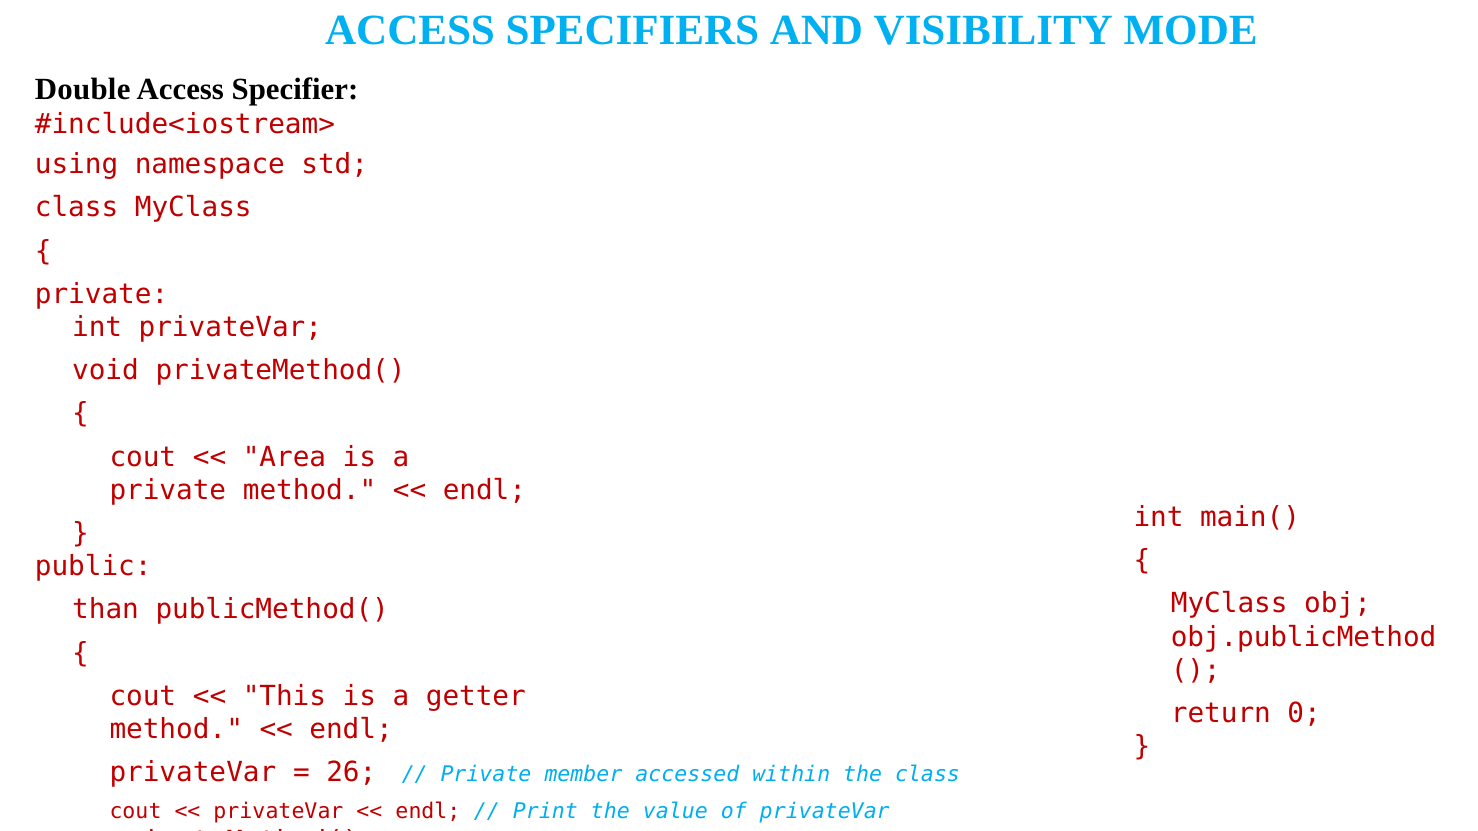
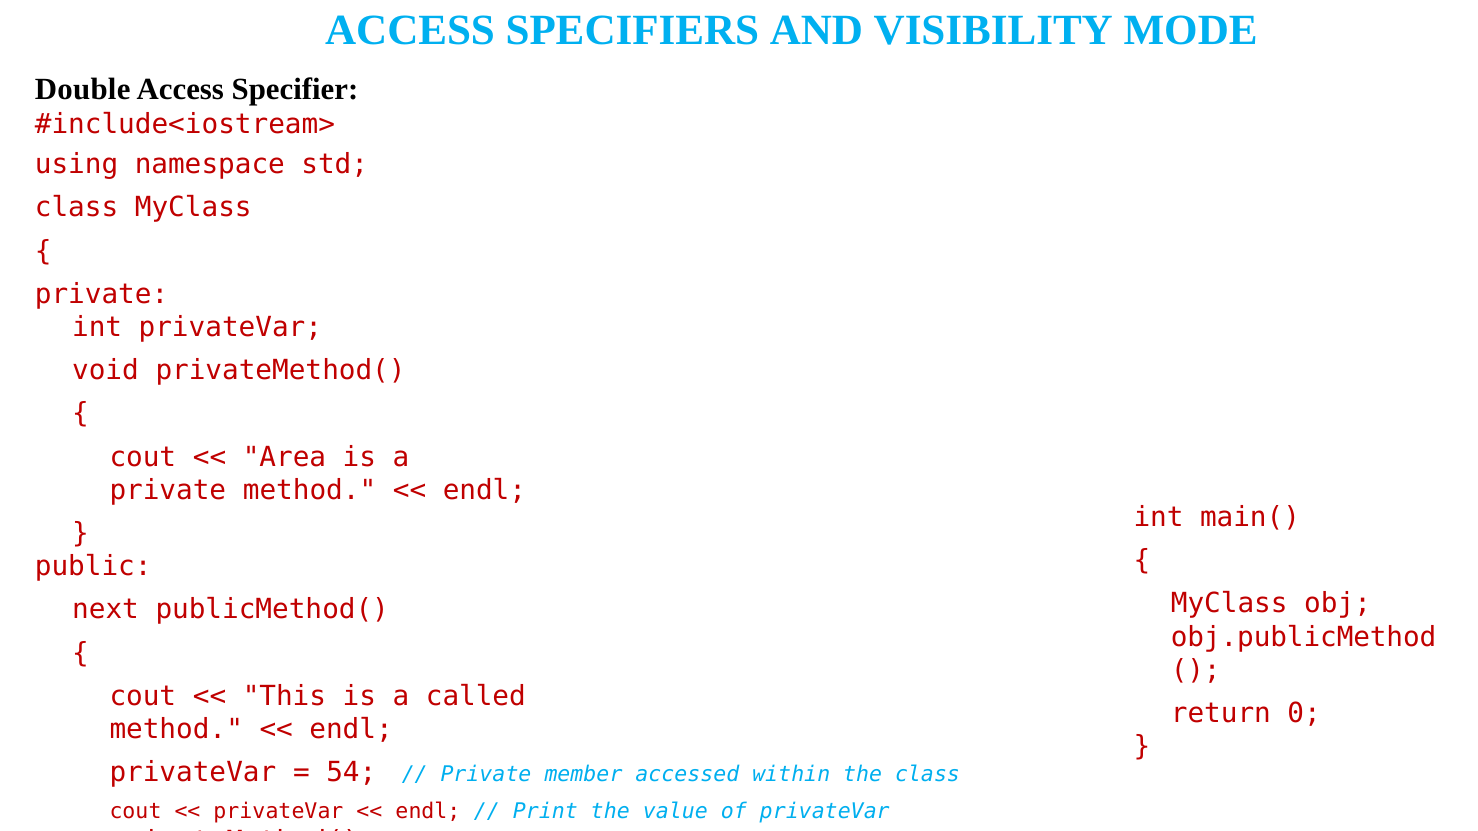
than: than -> next (106, 610)
a getter: getter -> called (476, 696)
26: 26 -> 54 (351, 773)
